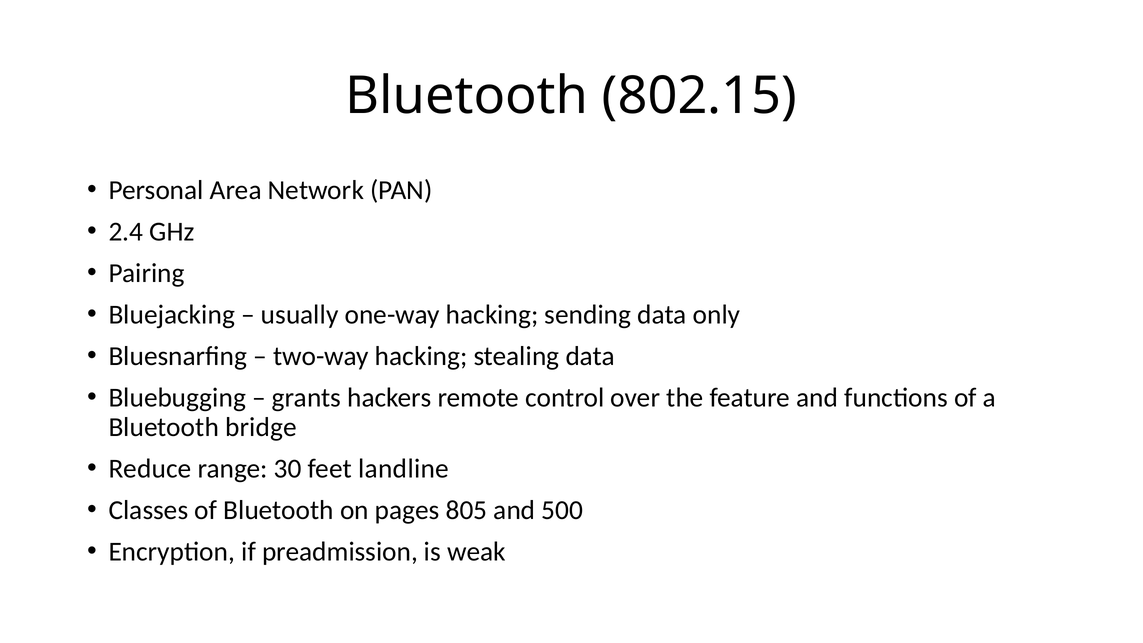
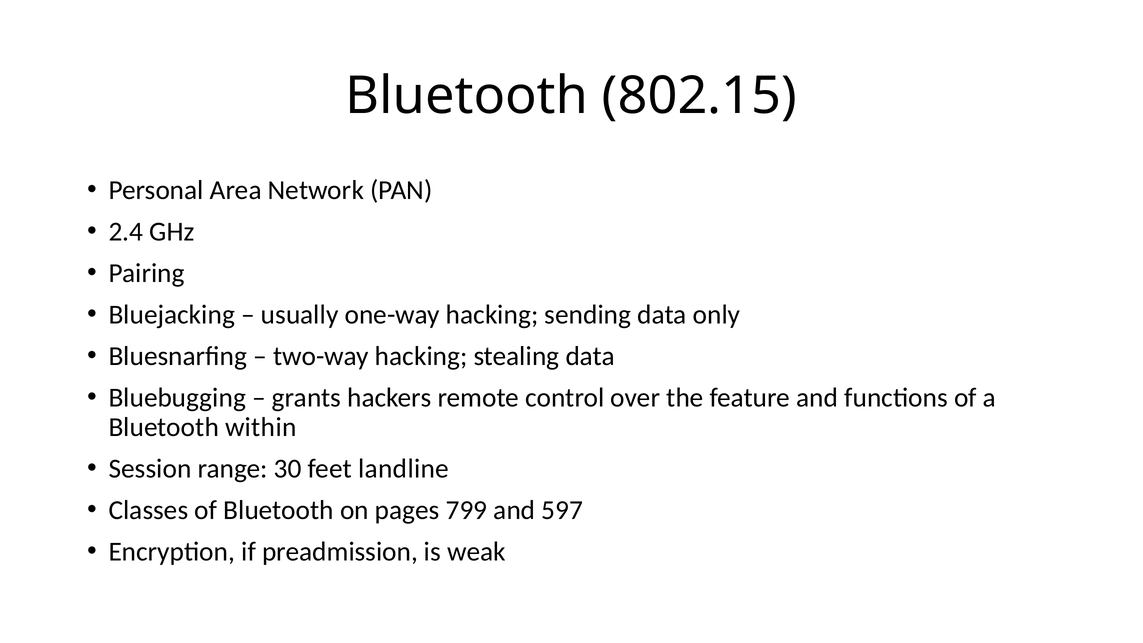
bridge: bridge -> within (261, 427)
Reduce: Reduce -> Session (150, 468)
805: 805 -> 799 (467, 510)
500: 500 -> 597 (562, 510)
